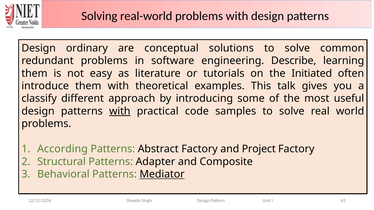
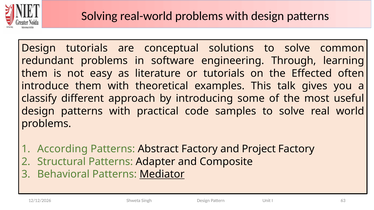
Design ordinary: ordinary -> tutorials (87, 48)
Describe: Describe -> Through (294, 61)
Initiated: Initiated -> Effected (312, 73)
with underline: present -> none (120, 111)
